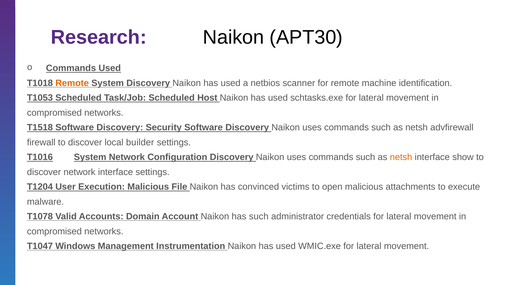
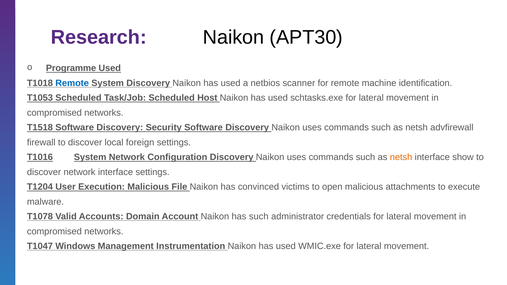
Commands: Commands -> Programme (71, 68)
Remote colour: orange -> blue (72, 83)
builder: builder -> foreign (140, 142)
